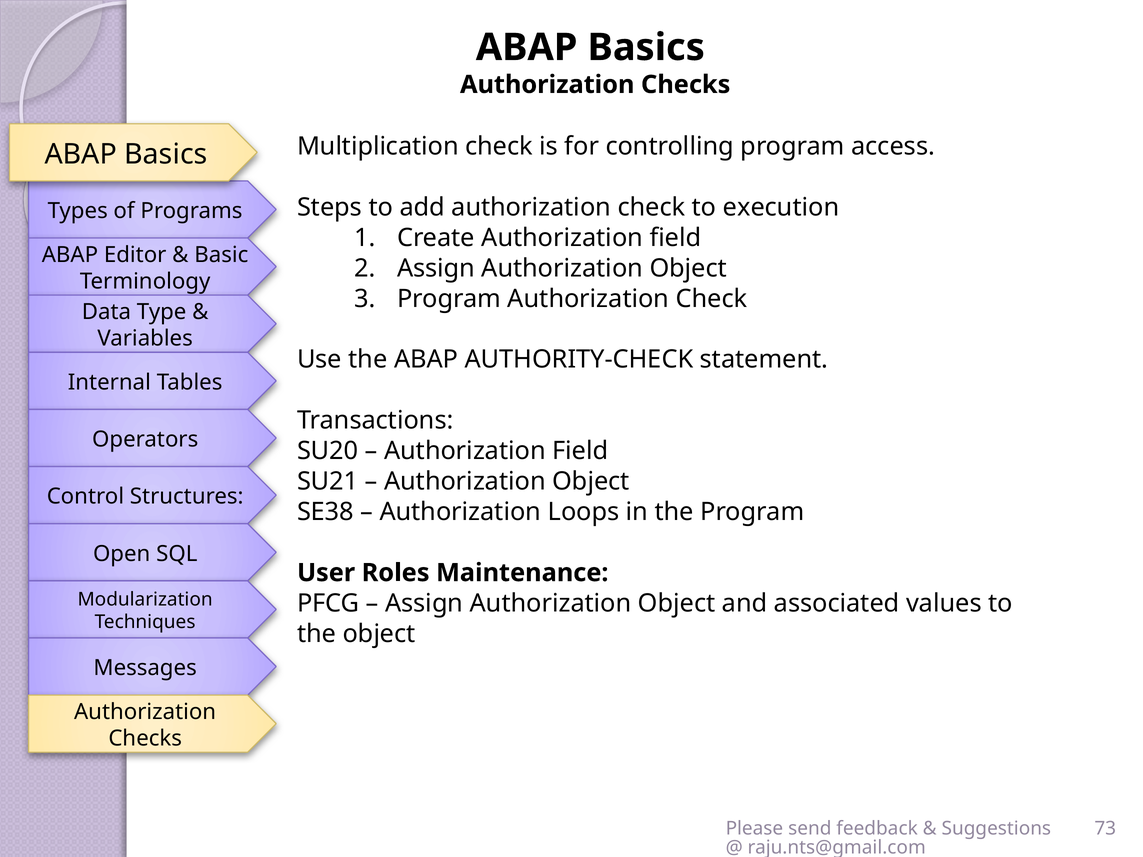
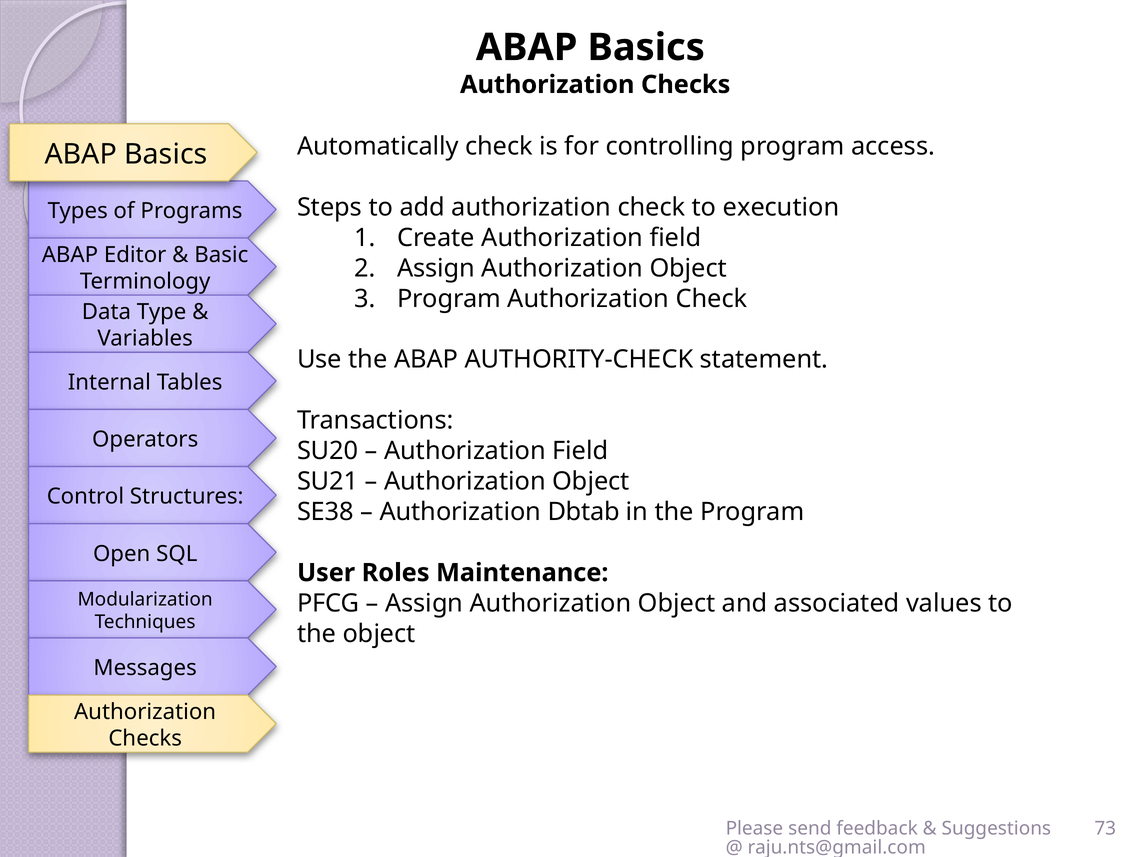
Multiplication: Multiplication -> Automatically (378, 146)
Loops: Loops -> Dbtab (584, 512)
